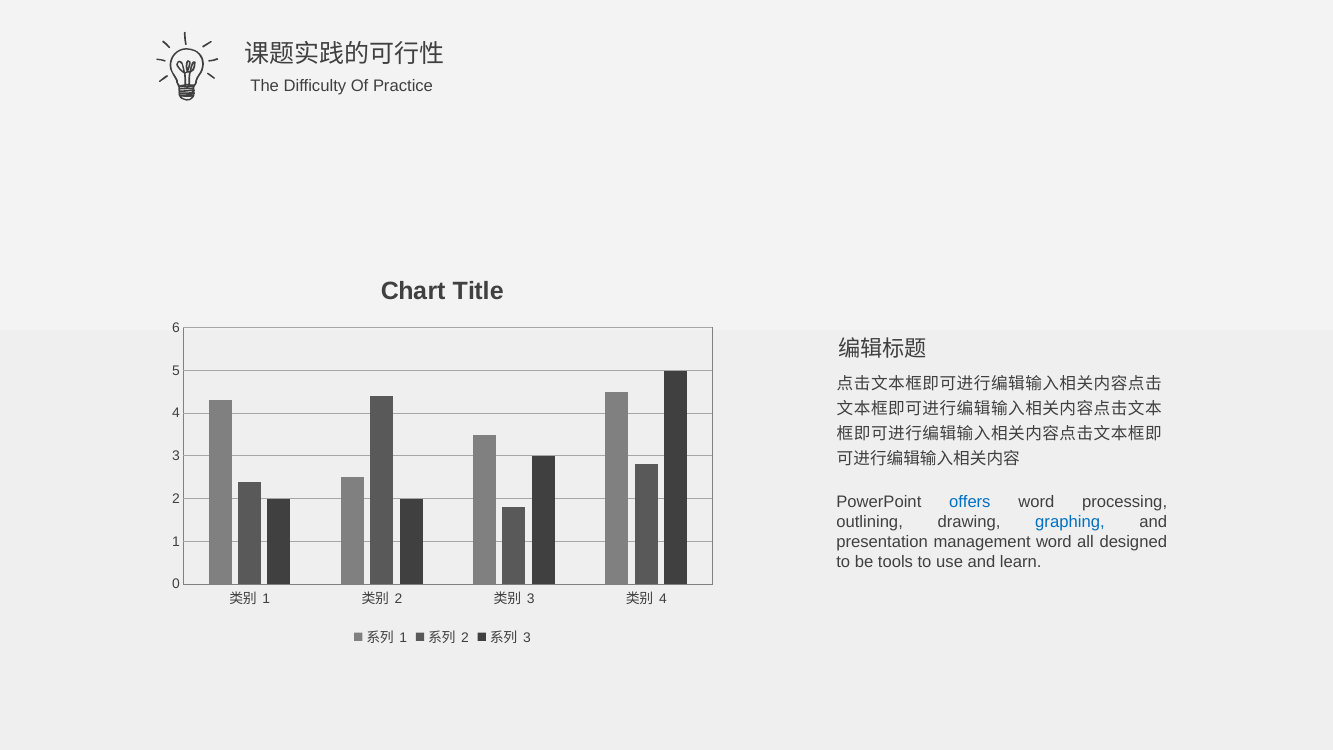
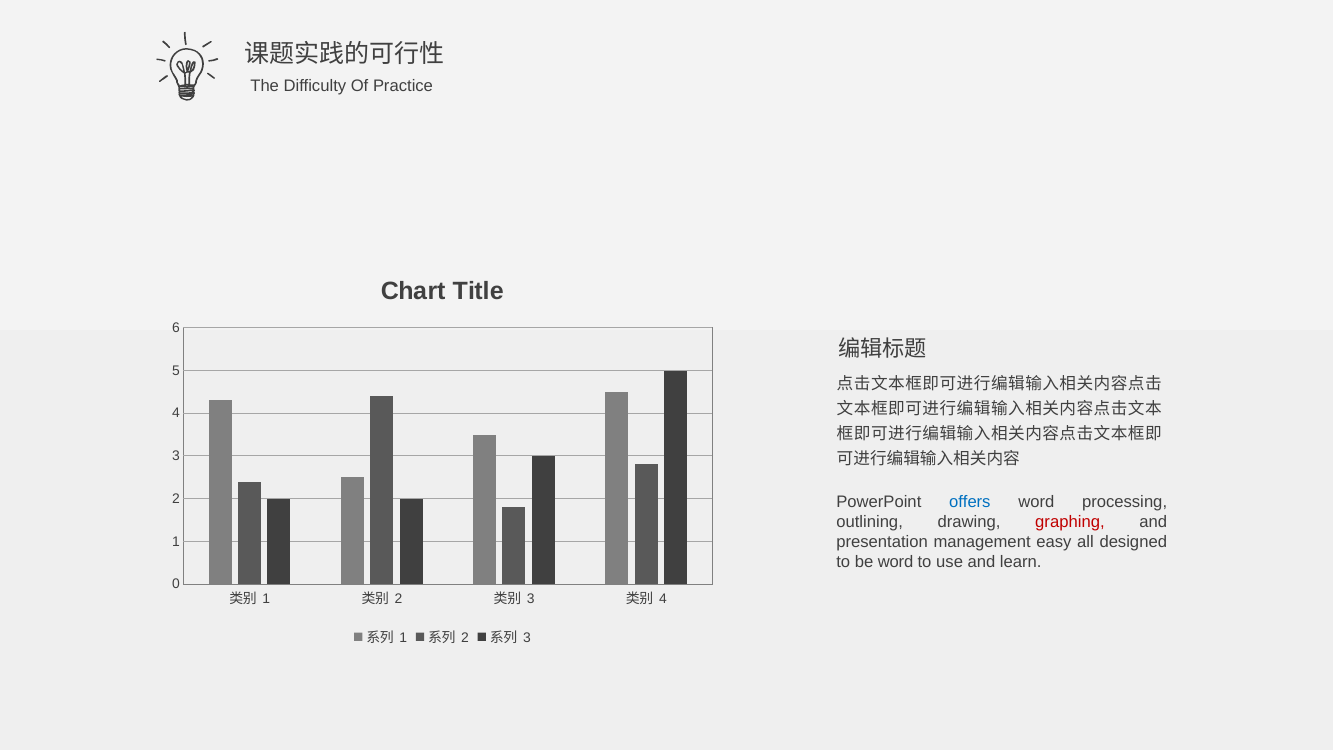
graphing colour: blue -> red (1070, 522)
management word: word -> easy (1054, 542)
be tools: tools -> word (896, 562)
